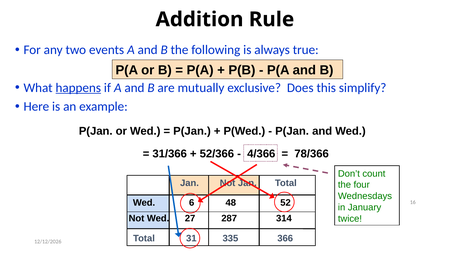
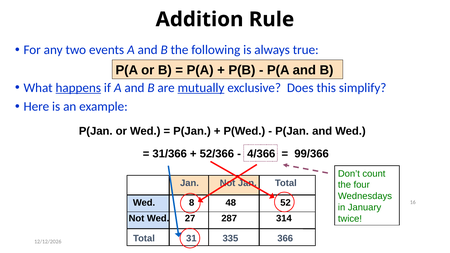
mutually underline: none -> present (201, 88)
78/366: 78/366 -> 99/366 (312, 154)
6: 6 -> 8 (192, 203)
